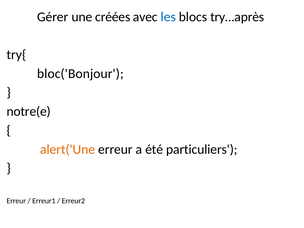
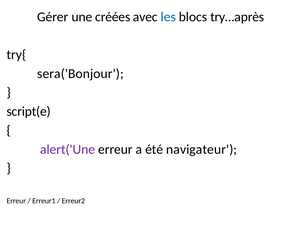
bloc('Bonjour: bloc('Bonjour -> sera('Bonjour (80, 74)
notre(e: notre(e -> script(e (29, 111)
alert('Une colour: orange -> purple (68, 149)
particuliers: particuliers -> navigateur (202, 149)
